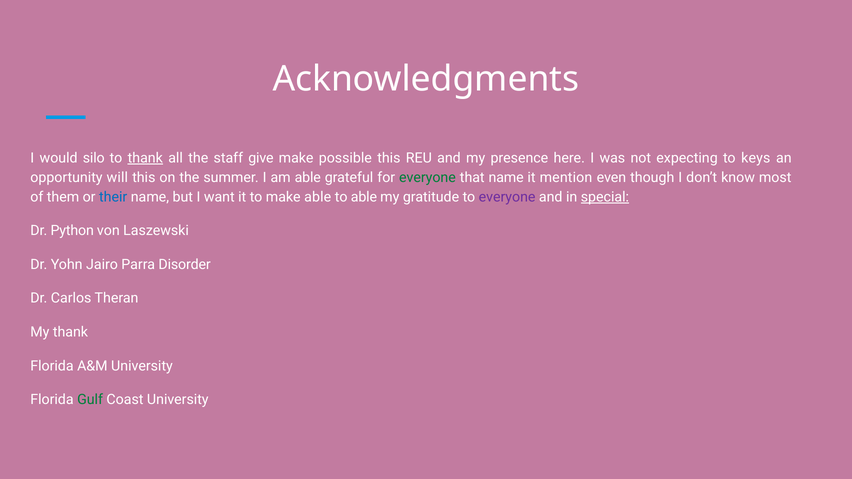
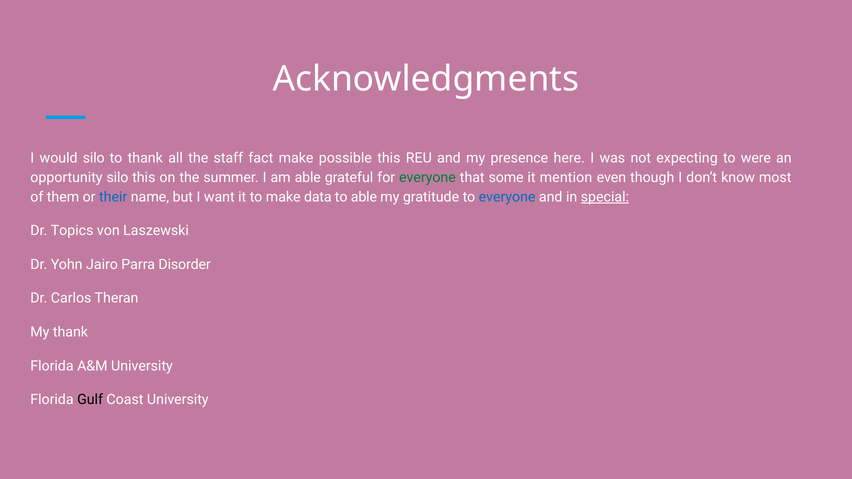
thank underline: present -> none (145, 158)
give: give -> fact (261, 158)
keys: keys -> were (756, 158)
opportunity will: will -> silo (117, 178)
that name: name -> some (506, 178)
make able: able -> data (318, 197)
everyone colour: purple -> blue (507, 197)
Python: Python -> Topics (72, 231)
Gulf colour: green -> black (90, 400)
